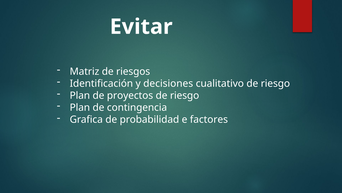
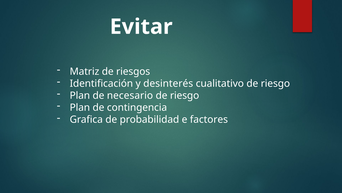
decisiones: decisiones -> desinterés (168, 83)
proyectos: proyectos -> necesario (130, 95)
